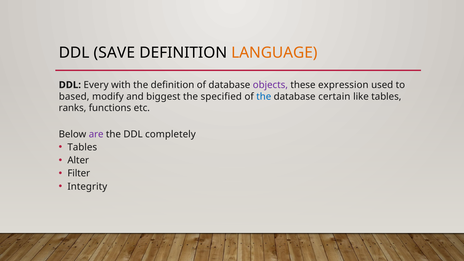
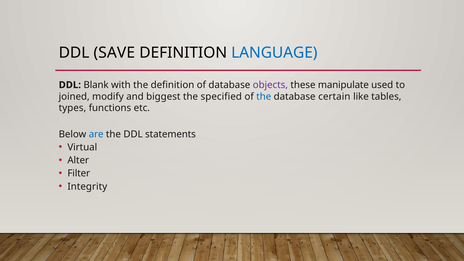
LANGUAGE colour: orange -> blue (274, 53)
Every: Every -> Blank (96, 85)
expression: expression -> manipulate (343, 85)
based: based -> joined (74, 97)
ranks: ranks -> types (72, 108)
are colour: purple -> blue (96, 134)
completely: completely -> statements (171, 134)
Tables: Tables -> Virtual (82, 147)
